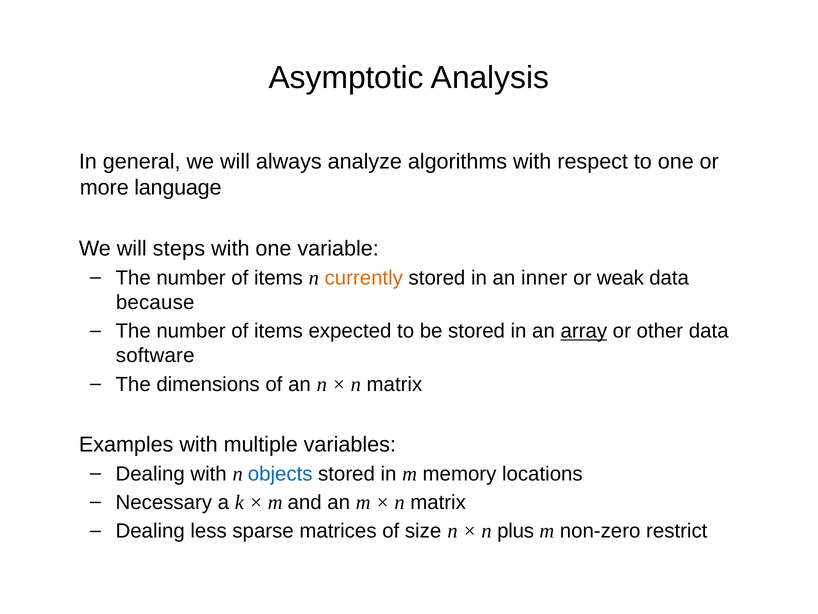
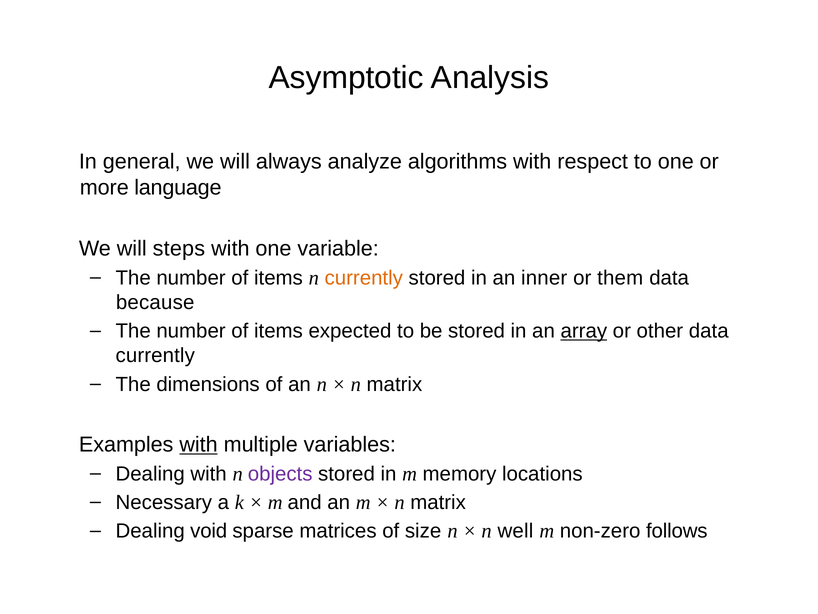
weak: weak -> them (620, 278)
software: software -> currently (155, 355)
with underline: none -> present (199, 444)
objects colour: blue -> purple (280, 474)
less: less -> void (209, 531)
plus: plus -> well (515, 531)
restrict: restrict -> follows (677, 531)
